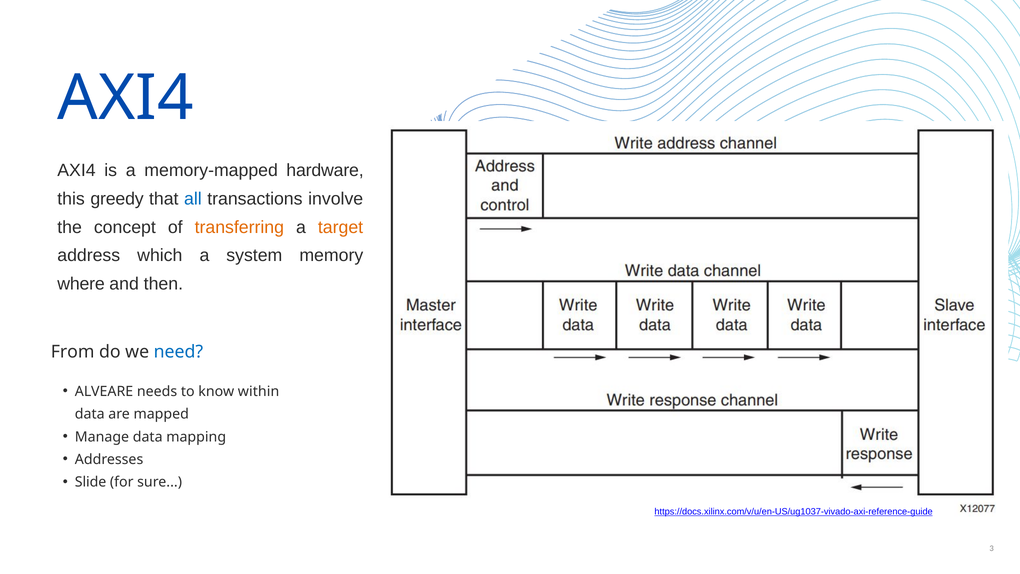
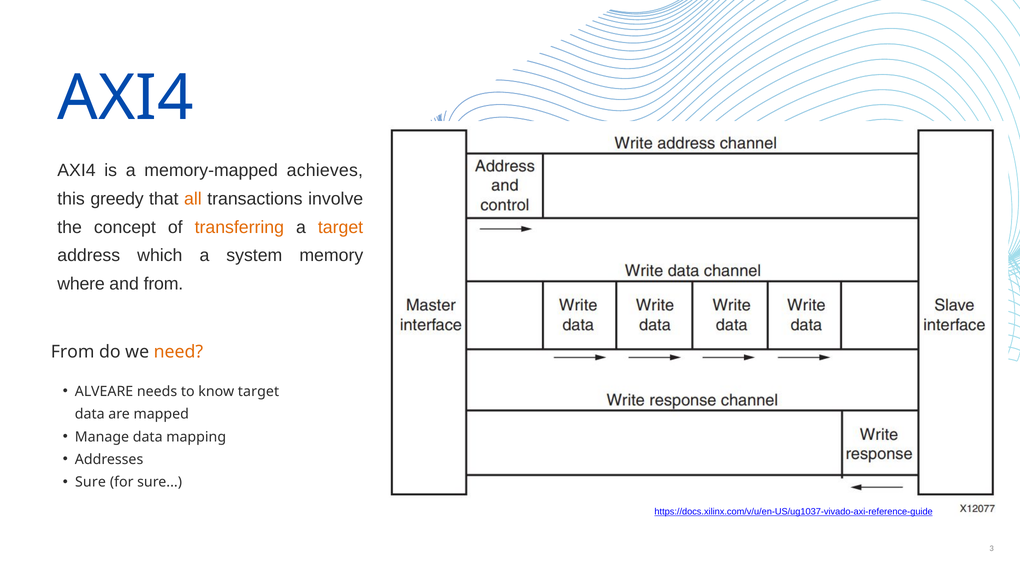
hardware: hardware -> achieves (325, 170)
all colour: blue -> orange (193, 199)
and then: then -> from (163, 284)
need colour: blue -> orange (178, 352)
know within: within -> target (259, 391)
Slide: Slide -> Sure (90, 482)
